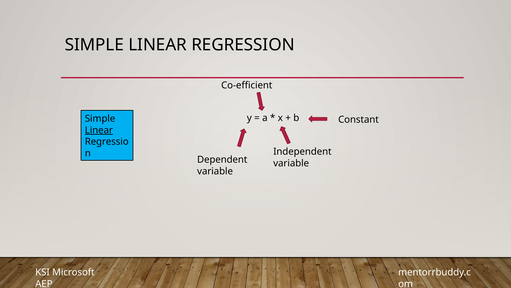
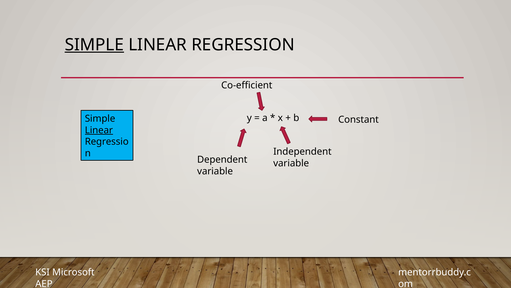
SIMPLE underline: none -> present (94, 45)
